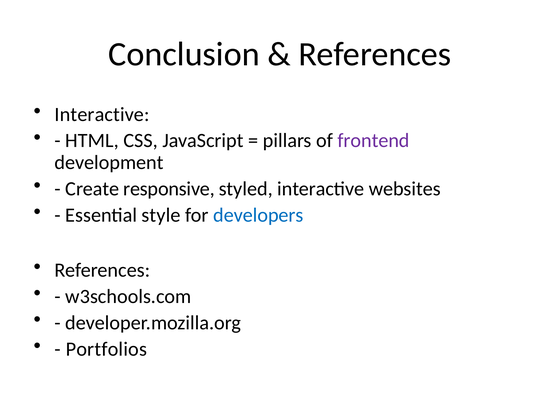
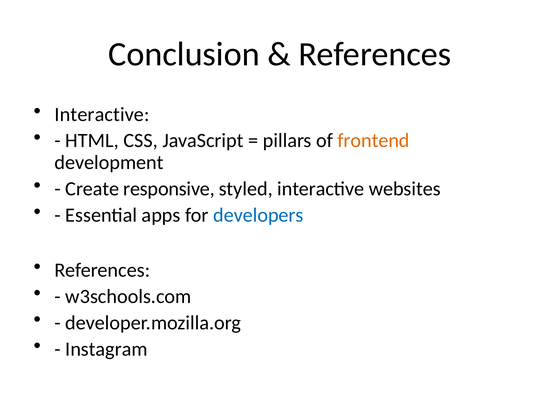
frontend colour: purple -> orange (374, 141)
style: style -> apps (161, 215)
Portfolios: Portfolios -> Instagram (106, 349)
